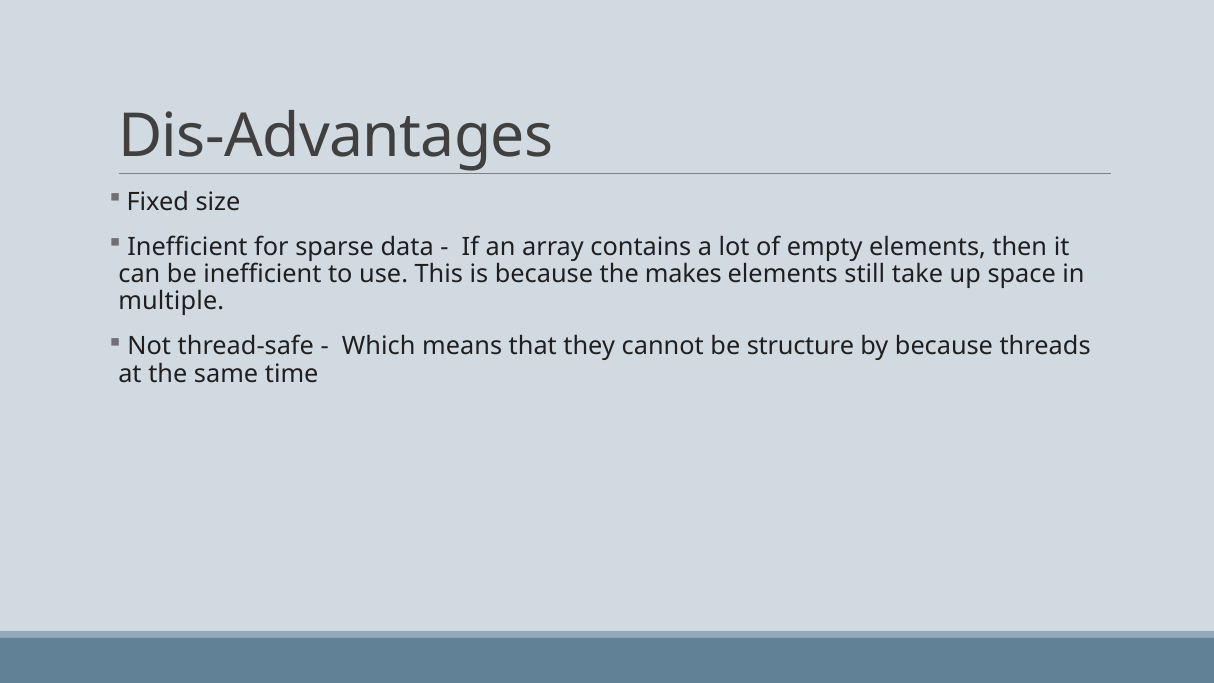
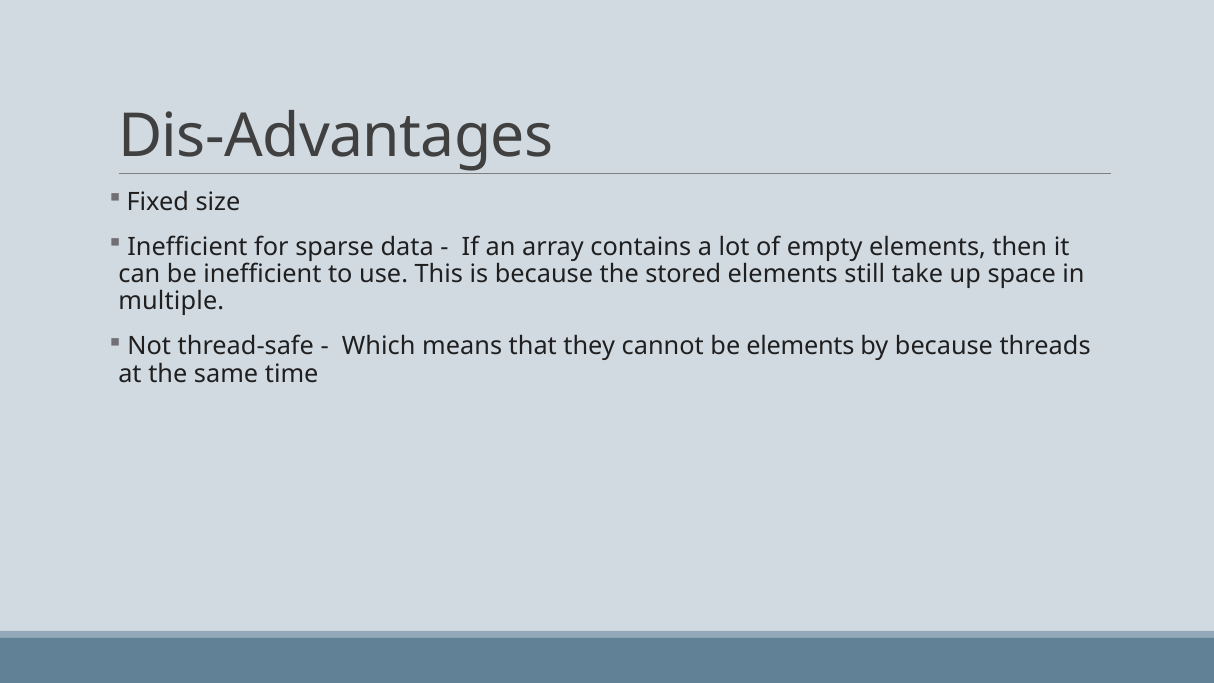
makes: makes -> stored (683, 274)
be structure: structure -> elements (800, 347)
